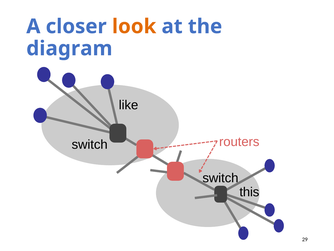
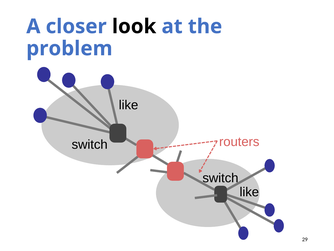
look colour: orange -> black (134, 26)
diagram: diagram -> problem (69, 48)
this: this -> like (249, 192)
